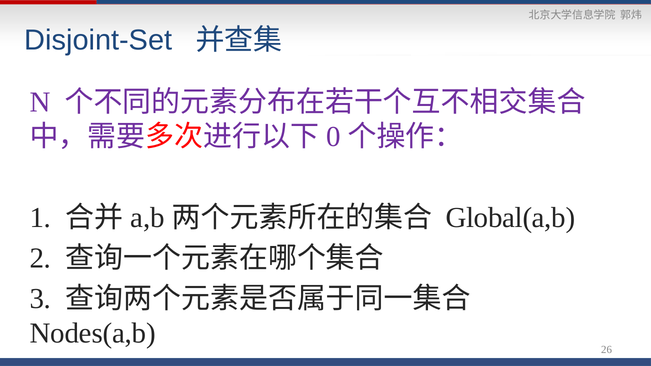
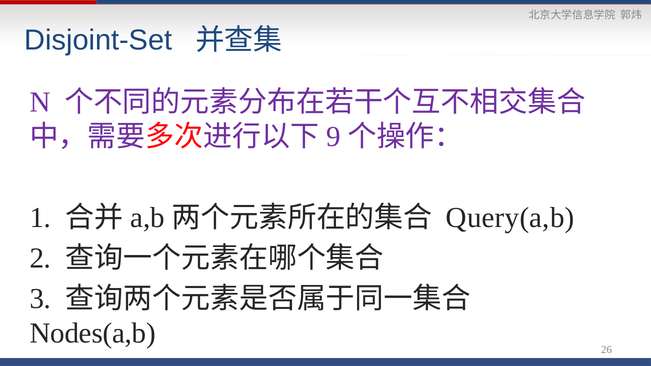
0: 0 -> 9 (333, 137)
Global(a,b: Global(a,b -> Query(a,b (510, 218)
